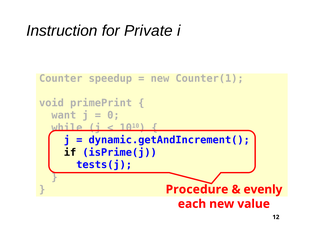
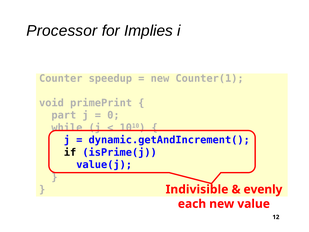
Instruction: Instruction -> Processor (62, 31)
Private: Private -> Implies (148, 31)
want: want -> part (64, 115)
tests(j: tests(j -> value(j (104, 165)
Procedure: Procedure -> Indivisible (197, 189)
